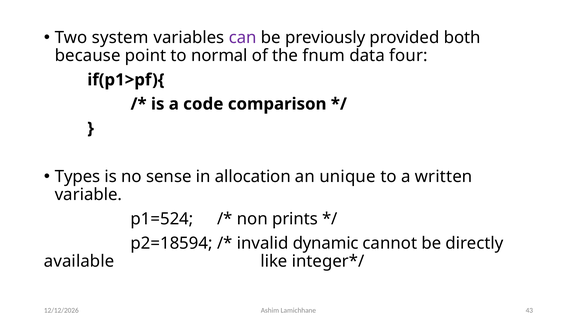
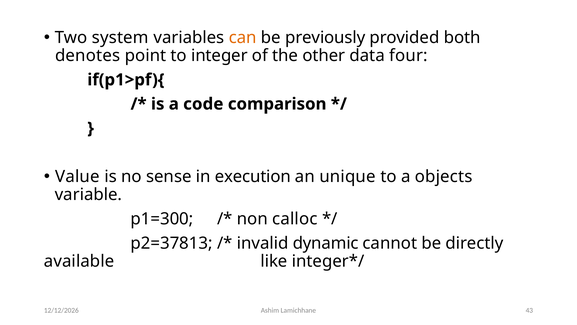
can colour: purple -> orange (243, 37)
because: because -> denotes (88, 56)
normal: normal -> integer (219, 56)
fnum: fnum -> other (324, 56)
Types: Types -> Value (77, 176)
allocation: allocation -> execution (253, 176)
written: written -> objects (444, 176)
p1=524: p1=524 -> p1=300 (162, 219)
prints: prints -> calloc (295, 219)
p2=18594: p2=18594 -> p2=37813 (172, 243)
